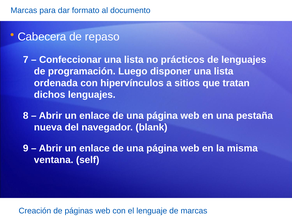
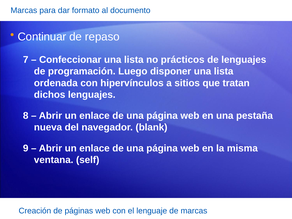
Cabecera: Cabecera -> Continuar (42, 37)
